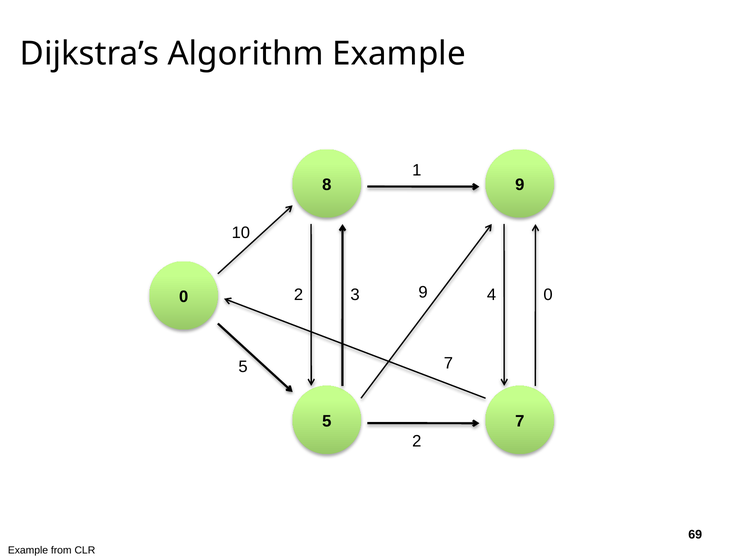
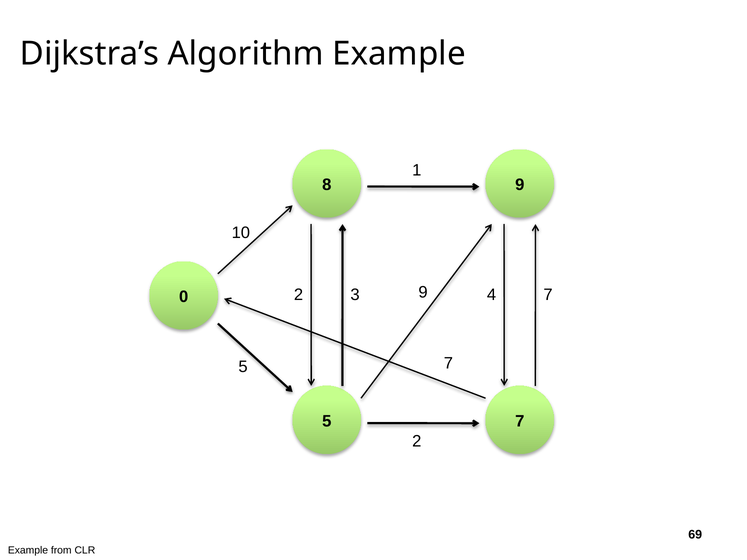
4 0: 0 -> 7 (548, 295)
